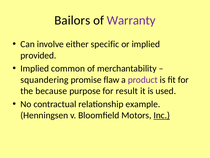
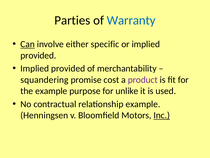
Bailors: Bailors -> Parties (72, 20)
Warranty colour: purple -> blue (131, 20)
Can underline: none -> present (28, 44)
common: common -> provided (68, 68)
flaw: flaw -> cost (111, 80)
the because: because -> example (51, 91)
result: result -> unlike (127, 91)
